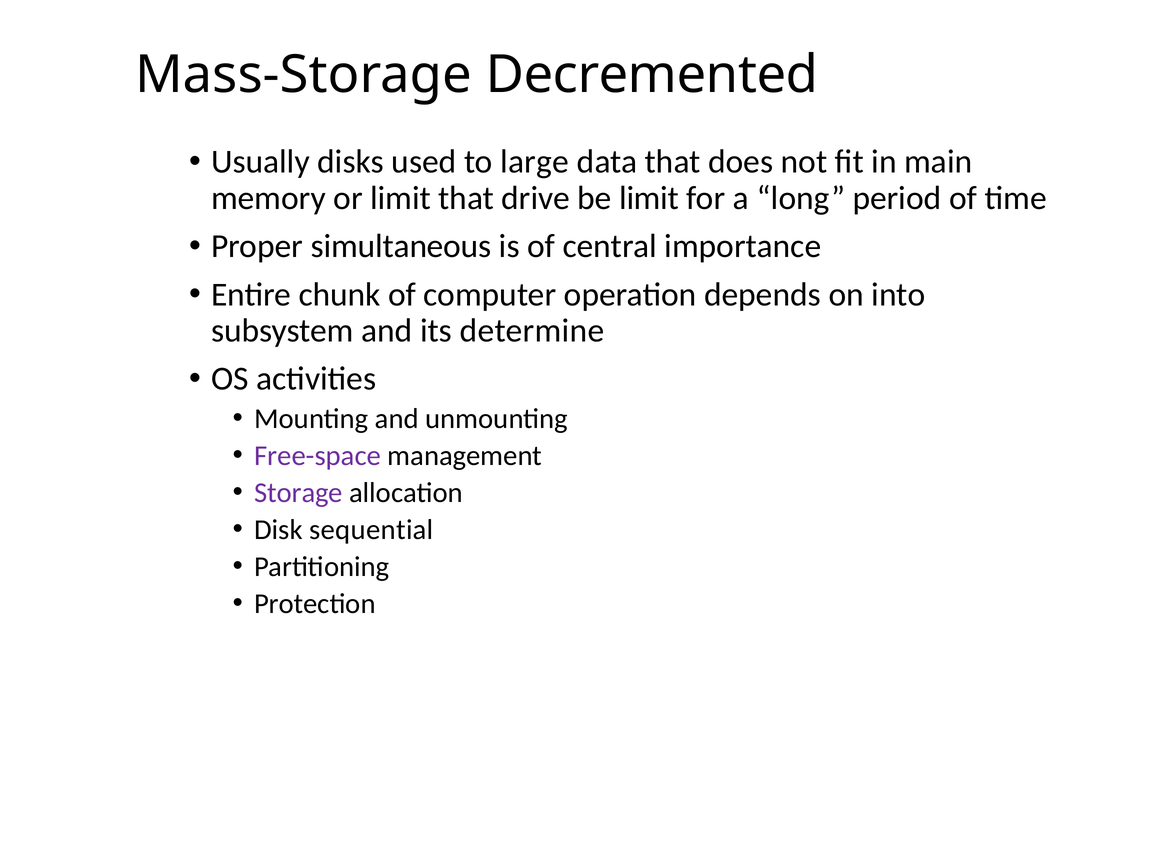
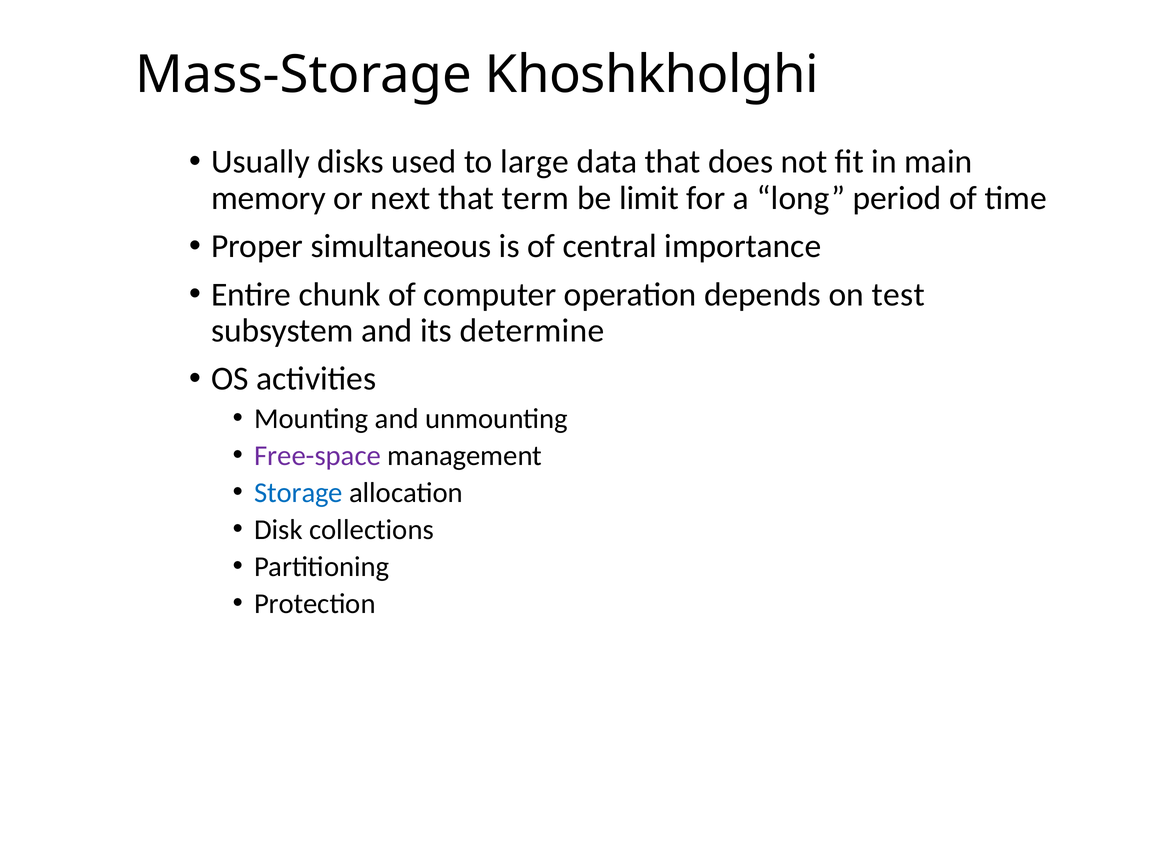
Decremented: Decremented -> Khoshkholghi (652, 75)
or limit: limit -> next (400, 198)
drive: drive -> term (535, 198)
into: into -> test (898, 295)
Storage colour: purple -> blue (298, 493)
sequential: sequential -> collections (372, 530)
